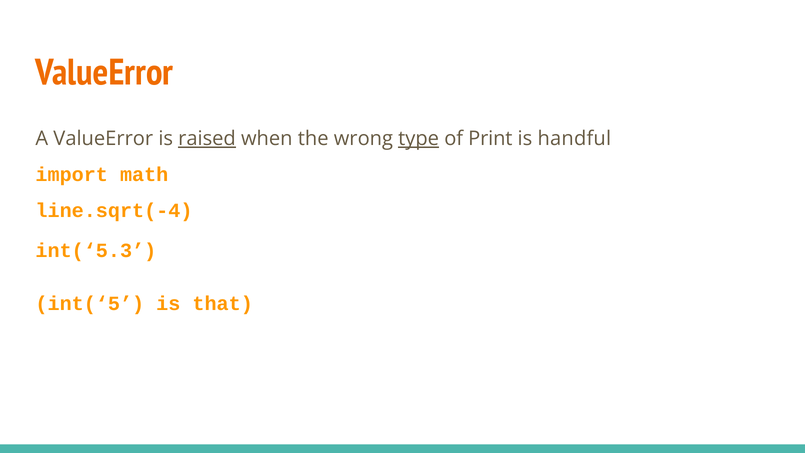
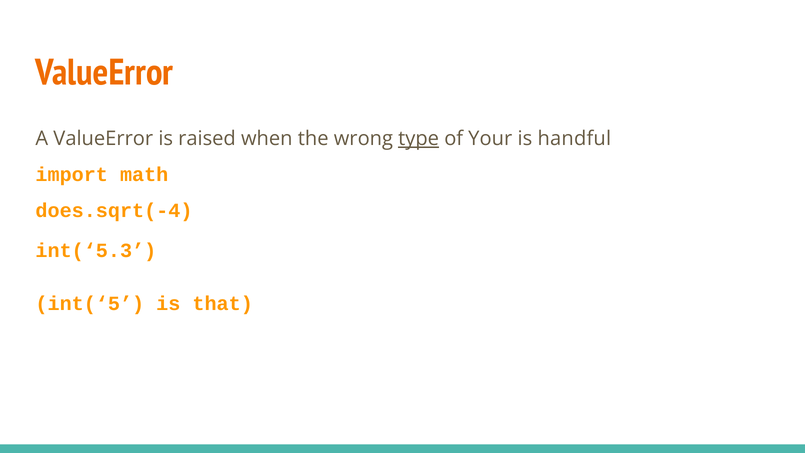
raised underline: present -> none (207, 138)
Print: Print -> Your (490, 138)
line.sqrt(-4: line.sqrt(-4 -> does.sqrt(-4 (114, 211)
